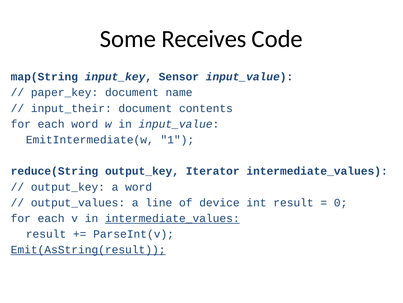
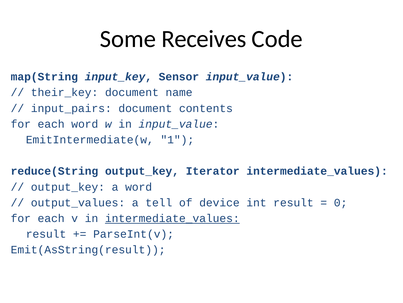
paper_key: paper_key -> their_key (65, 92)
input_their: input_their -> input_pairs (71, 108)
line: line -> tell (159, 202)
Emit(AsString(result underline: present -> none (88, 249)
